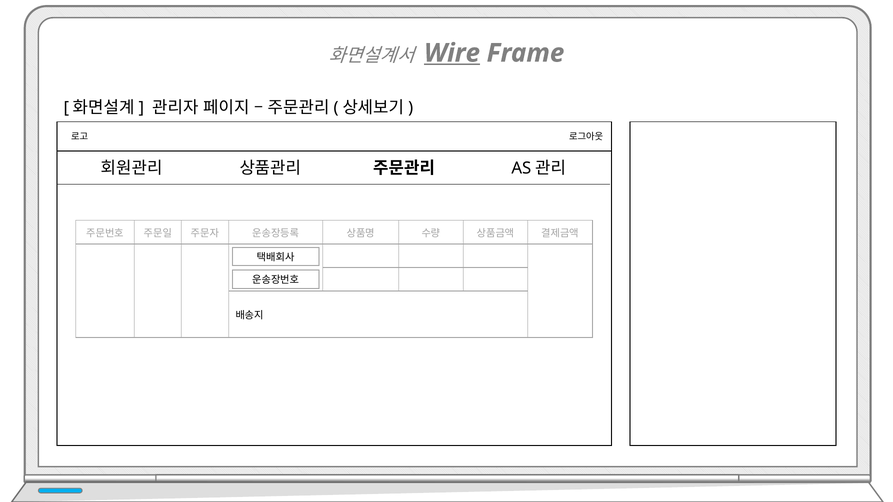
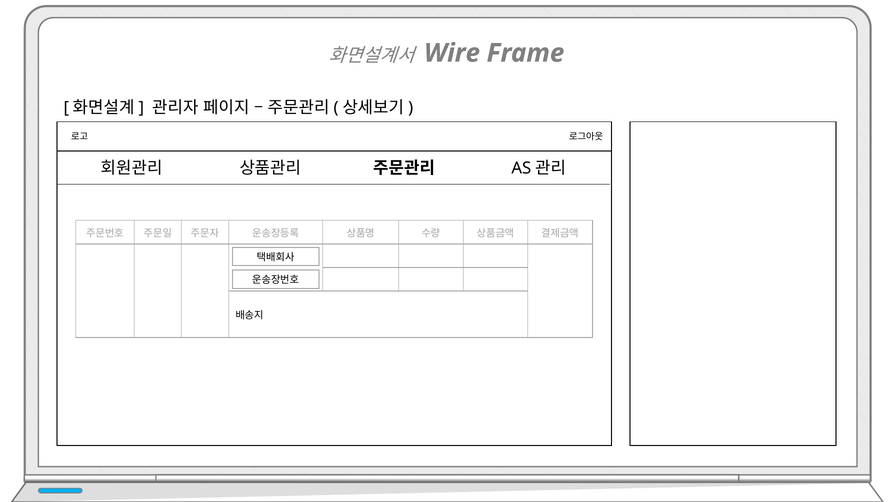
Wire underline: present -> none (452, 53)
